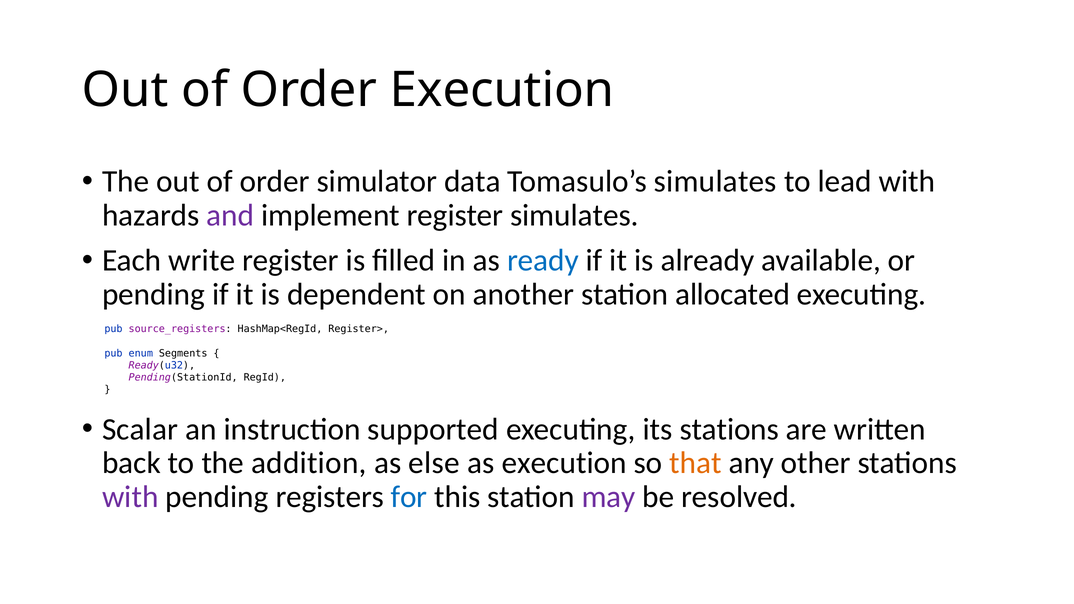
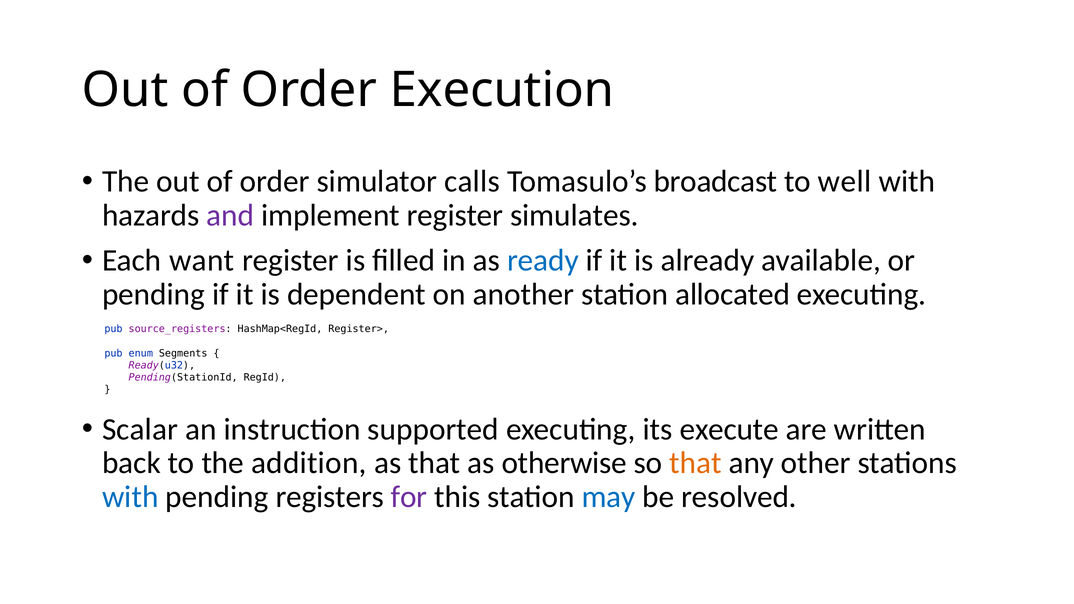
data: data -> calls (472, 182)
Tomasulo’s simulates: simulates -> broadcast (716, 182)
lead: lead -> well (845, 182)
write: write -> want (202, 260)
its stations: stations -> execute (729, 429)
as else: else -> that (434, 463)
as execution: execution -> otherwise (564, 463)
with colour: purple -> blue (130, 497)
for colour: blue -> purple (409, 497)
may colour: purple -> blue (608, 497)
